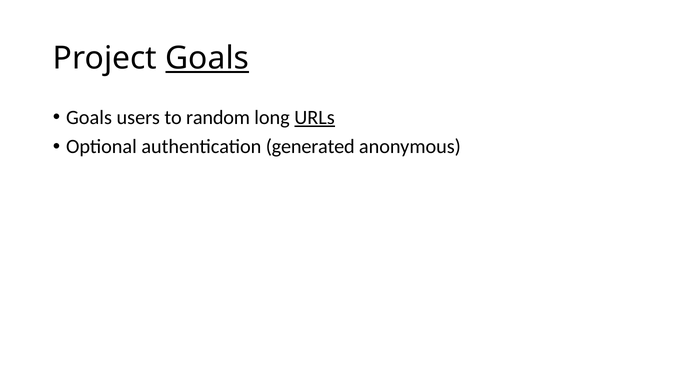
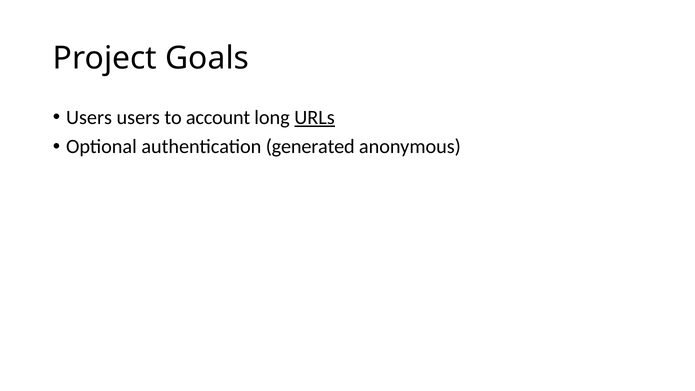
Goals underline: present -> none (207, 58)
Goals: Goals -> Users (89, 118)
random: random -> account (218, 118)
